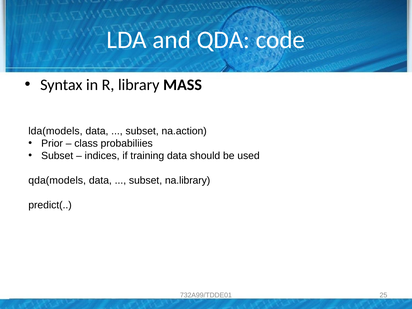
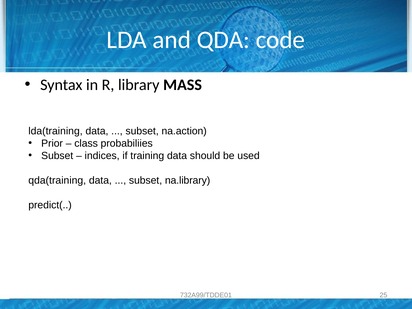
lda(models: lda(models -> lda(training (55, 131)
qda(models: qda(models -> qda(training (57, 180)
